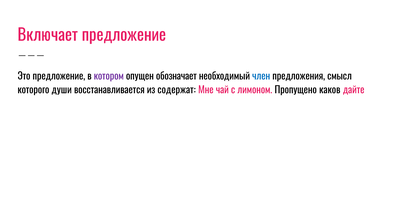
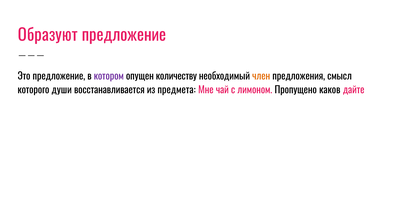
Включает: Включает -> Образуют (48, 35)
обозначает: обозначает -> количеству (176, 77)
член colour: blue -> orange (261, 77)
содержат: содержат -> предмета (177, 90)
